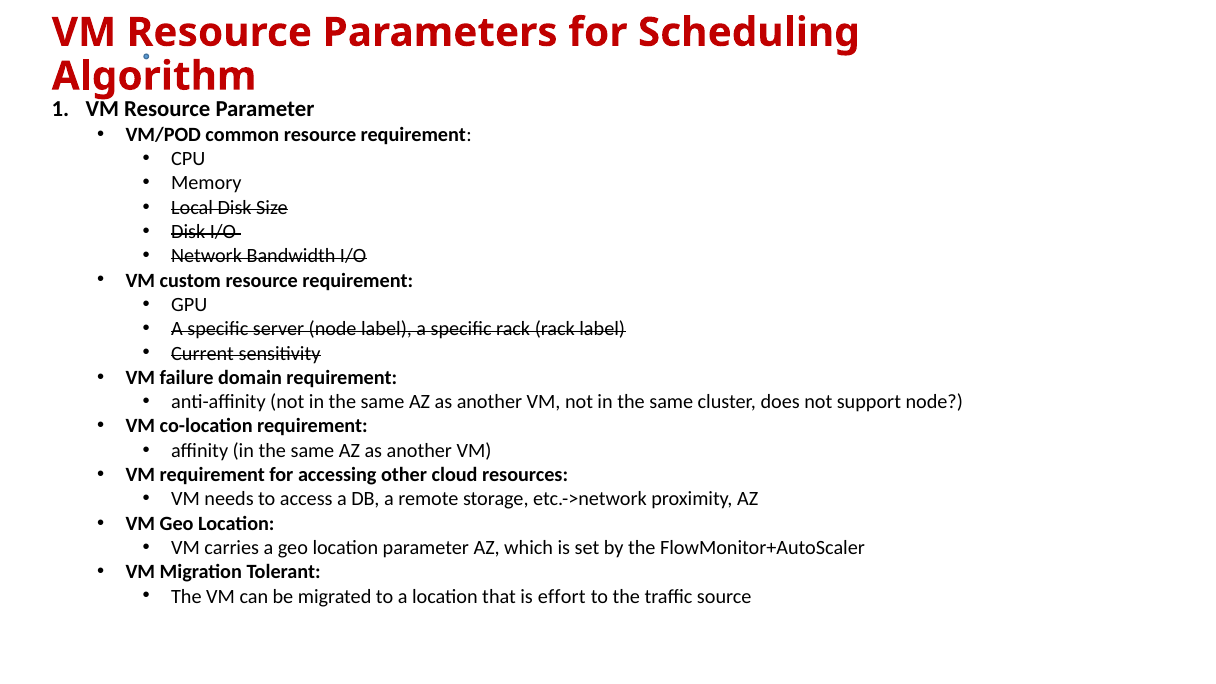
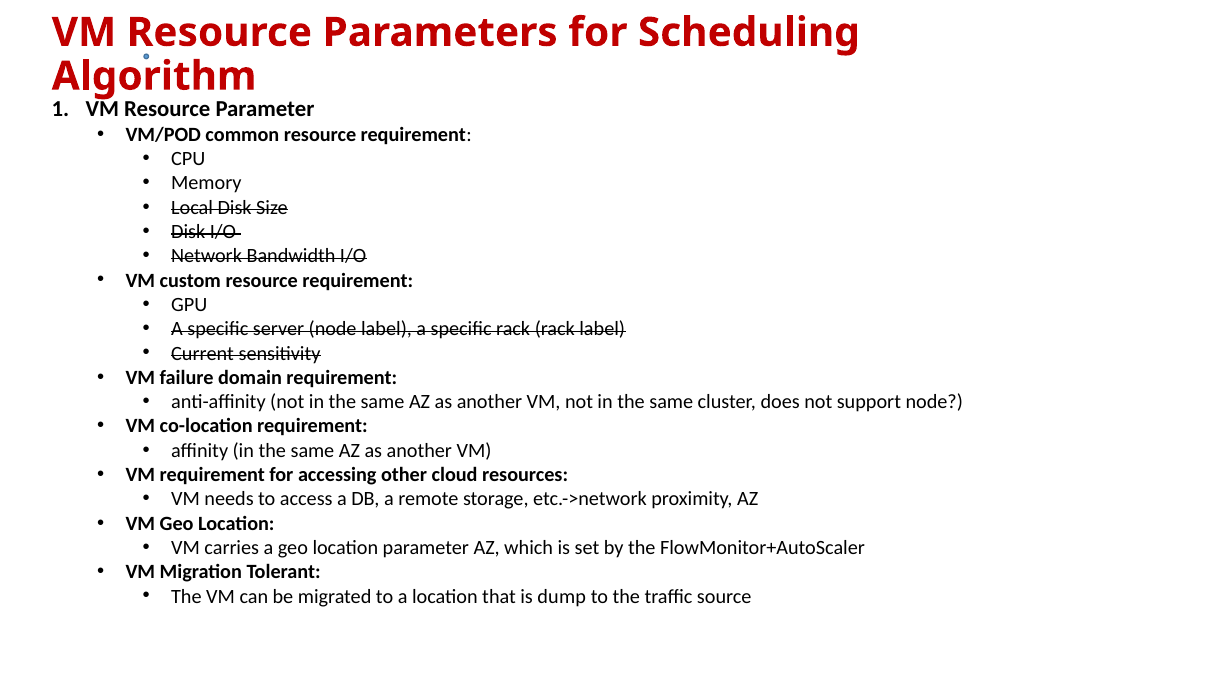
effort: effort -> dump (562, 596)
